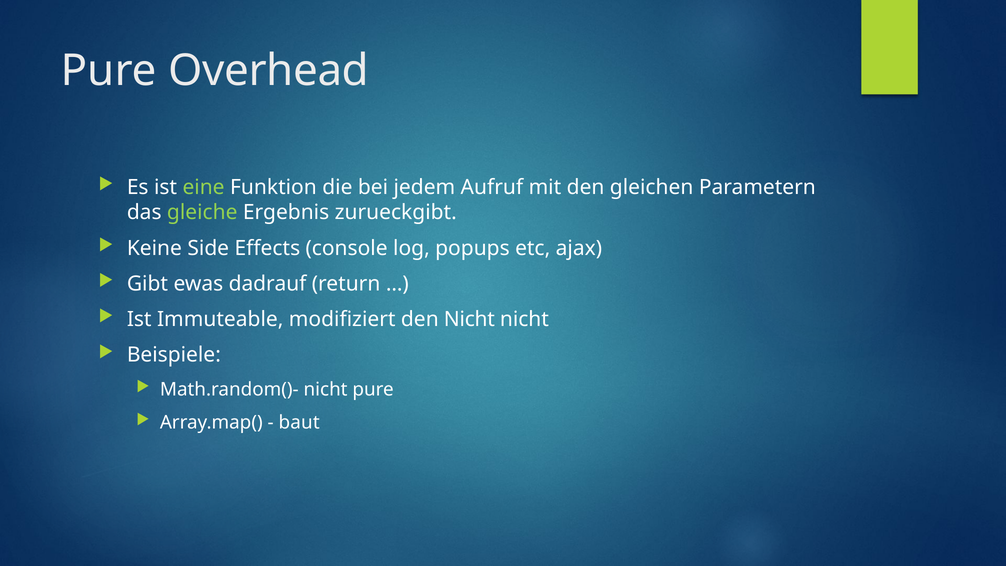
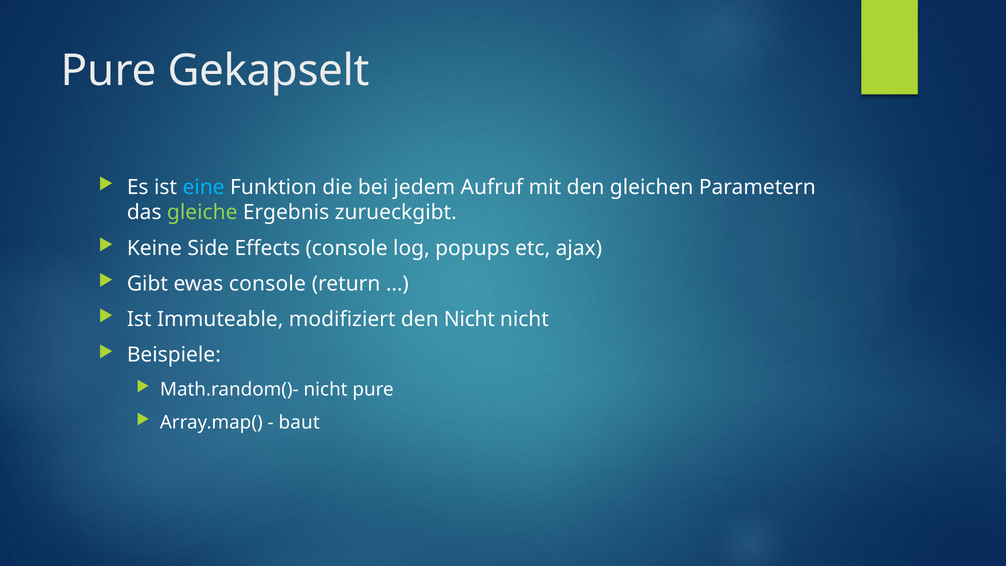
Overhead: Overhead -> Gekapselt (269, 71)
eine colour: light green -> light blue (204, 187)
ewas dadrauf: dadrauf -> console (267, 284)
